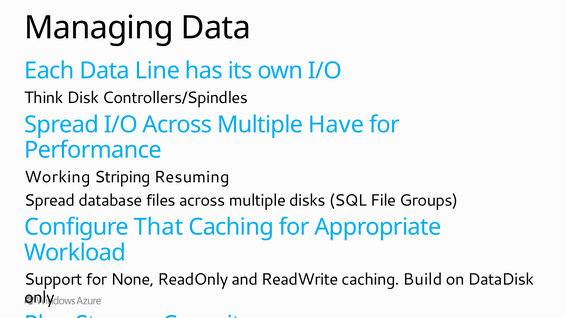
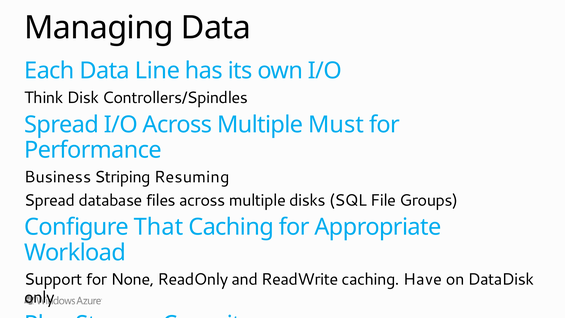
Have: Have -> Must (336, 125)
Working: Working -> Business (58, 177)
Build: Build -> Have (423, 279)
